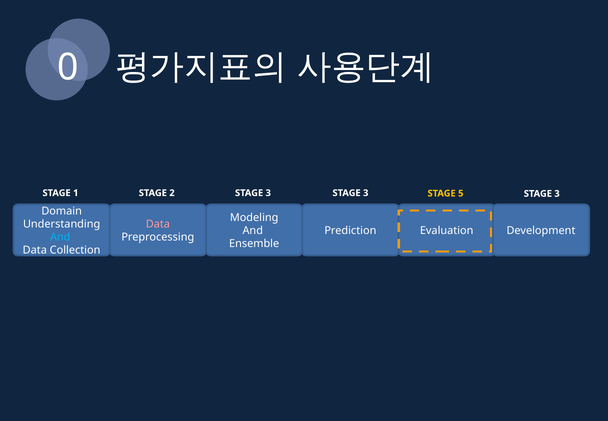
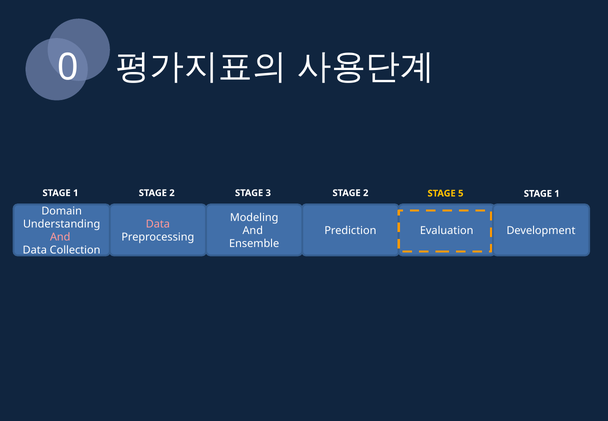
2 STAGE 3: 3 -> 2 (366, 193)
5 STAGE 3: 3 -> 1 (557, 194)
And colour: light blue -> pink (60, 237)
